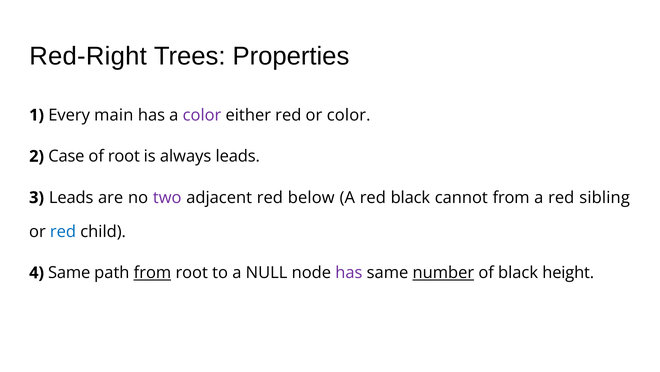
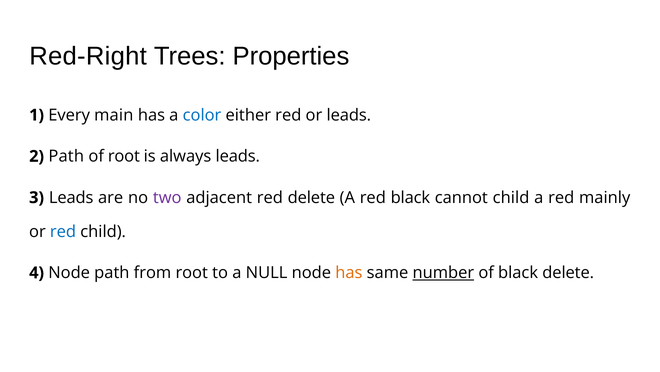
color colour: purple -> blue (202, 115)
or color: color -> leads (349, 115)
2 Case: Case -> Path (66, 156)
red below: below -> delete (311, 197)
cannot from: from -> child (511, 197)
sibling: sibling -> mainly (605, 197)
4 Same: Same -> Node (69, 272)
from underline: present -> none (152, 272)
has colour: purple -> orange (349, 272)
black height: height -> delete (568, 272)
